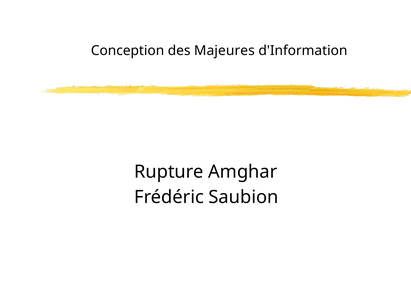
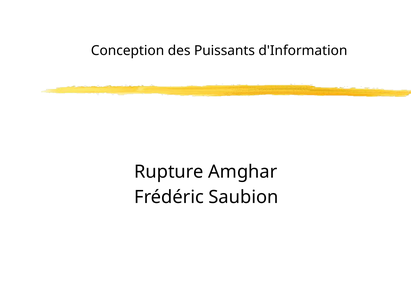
Majeures: Majeures -> Puissants (224, 51)
